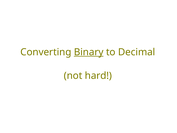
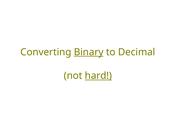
hard underline: none -> present (98, 76)
